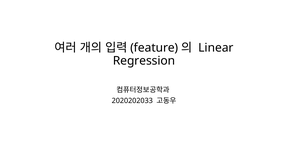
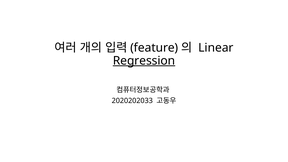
Regression underline: none -> present (144, 61)
